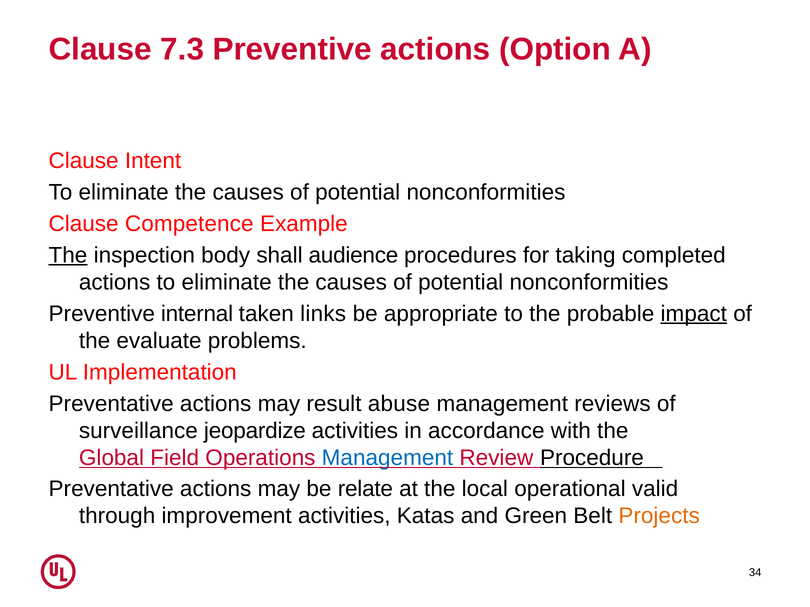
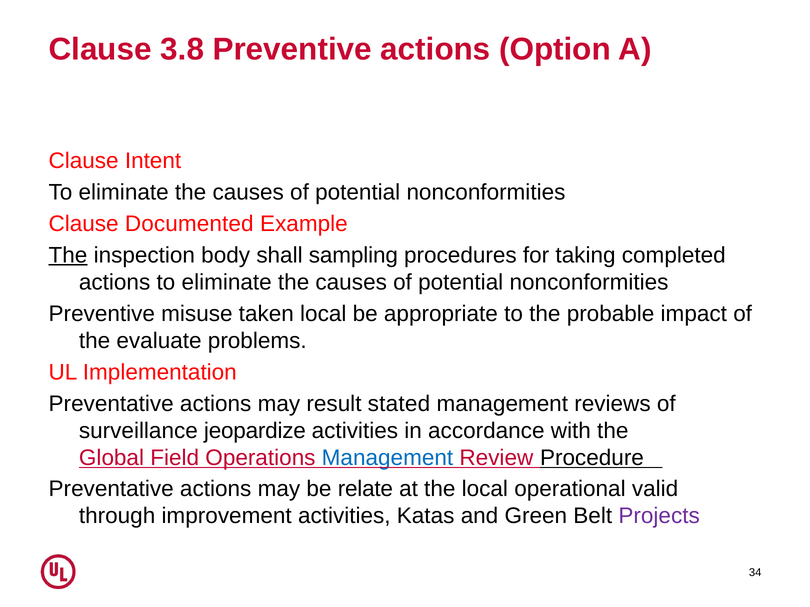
7.3: 7.3 -> 3.8 (182, 49)
Competence: Competence -> Documented (189, 224)
audience: audience -> sampling (353, 255)
internal: internal -> misuse (197, 314)
taken links: links -> local (323, 314)
impact underline: present -> none (694, 314)
abuse: abuse -> stated (399, 404)
Projects colour: orange -> purple (659, 516)
